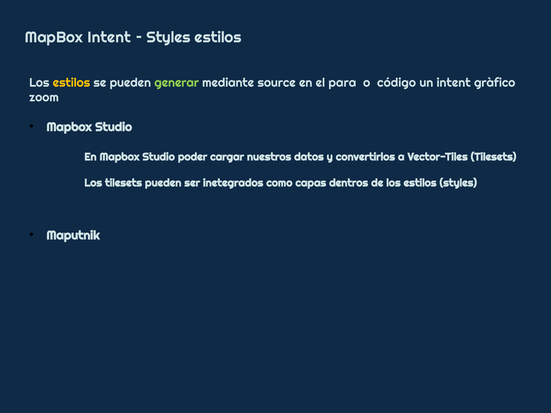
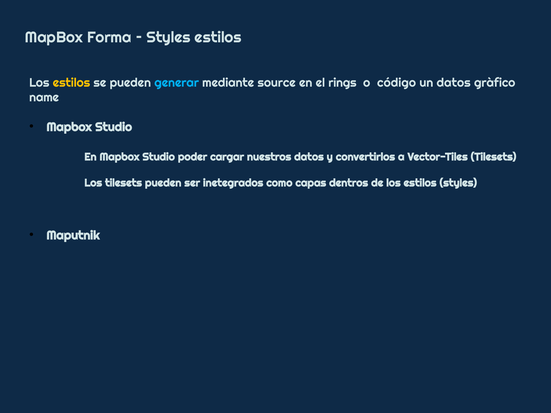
MapBox Intent: Intent -> Forma (109, 37)
generar colour: light green -> light blue (177, 83)
para: para -> rings (342, 83)
un intent: intent -> datos (454, 83)
zoom: zoom -> name (44, 98)
